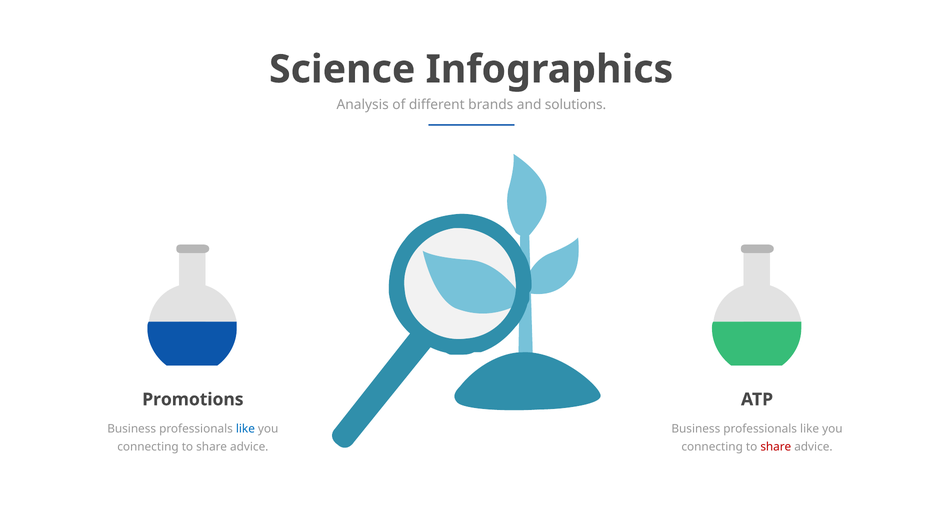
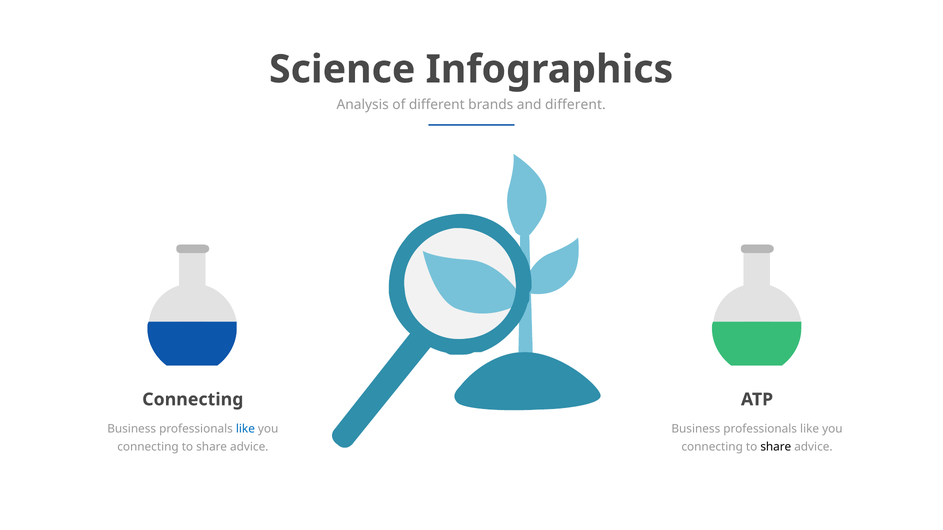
and solutions: solutions -> different (575, 105)
Promotions: Promotions -> Connecting (193, 400)
share colour: red -> black (776, 447)
